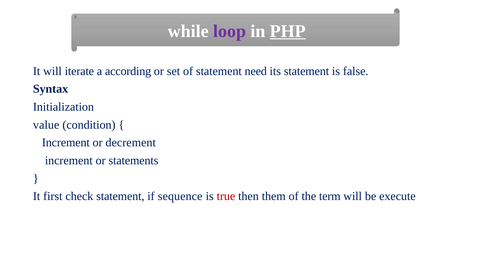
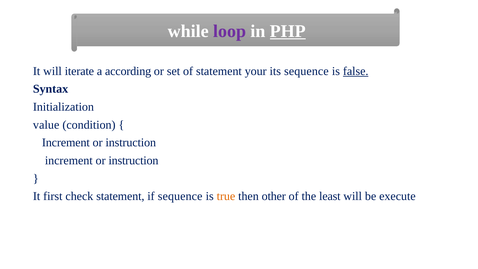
need: need -> your (256, 71)
its statement: statement -> sequence (306, 71)
false underline: none -> present (356, 71)
decrement: decrement -> instruction (131, 143)
statements: statements -> instruction (133, 160)
true colour: red -> orange (226, 196)
them: them -> other (274, 196)
term: term -> least (330, 196)
